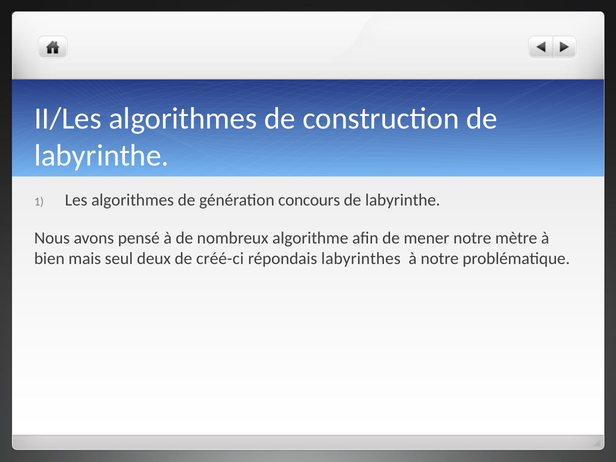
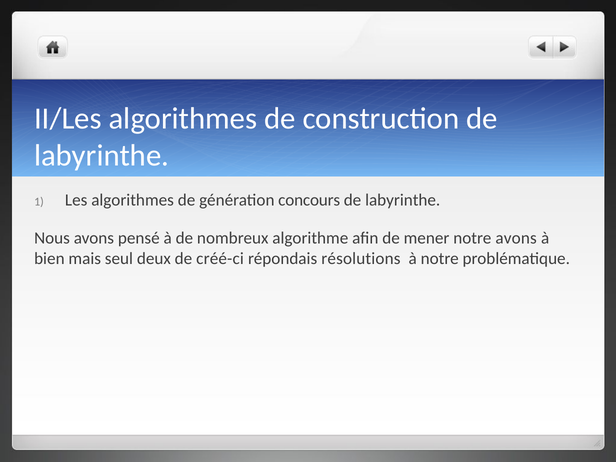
notre mètre: mètre -> avons (516, 238)
labyrinthes: labyrinthes -> résolutions (361, 258)
